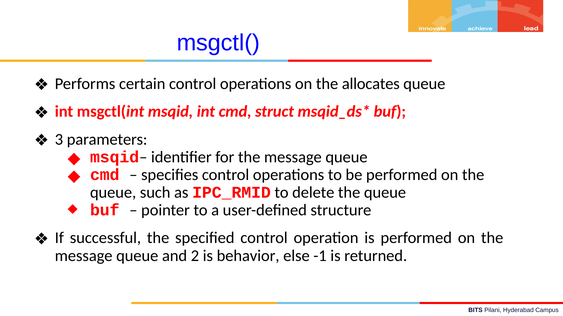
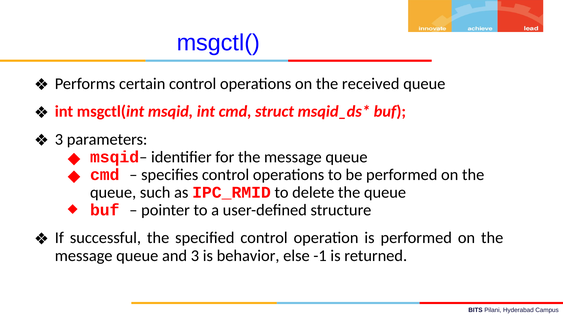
allocates: allocates -> received (371, 84)
and 2: 2 -> 3 (195, 256)
